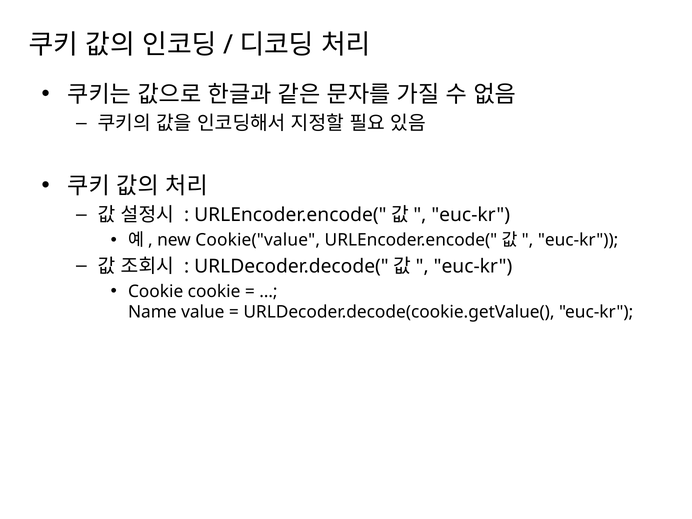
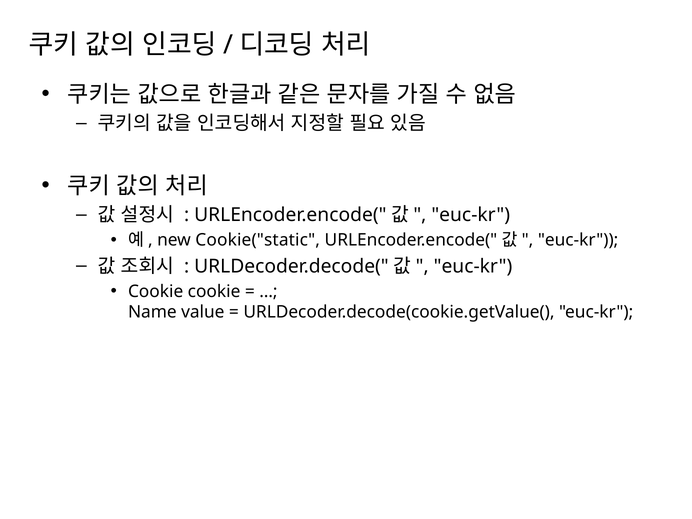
Cookie("value: Cookie("value -> Cookie("static (258, 240)
